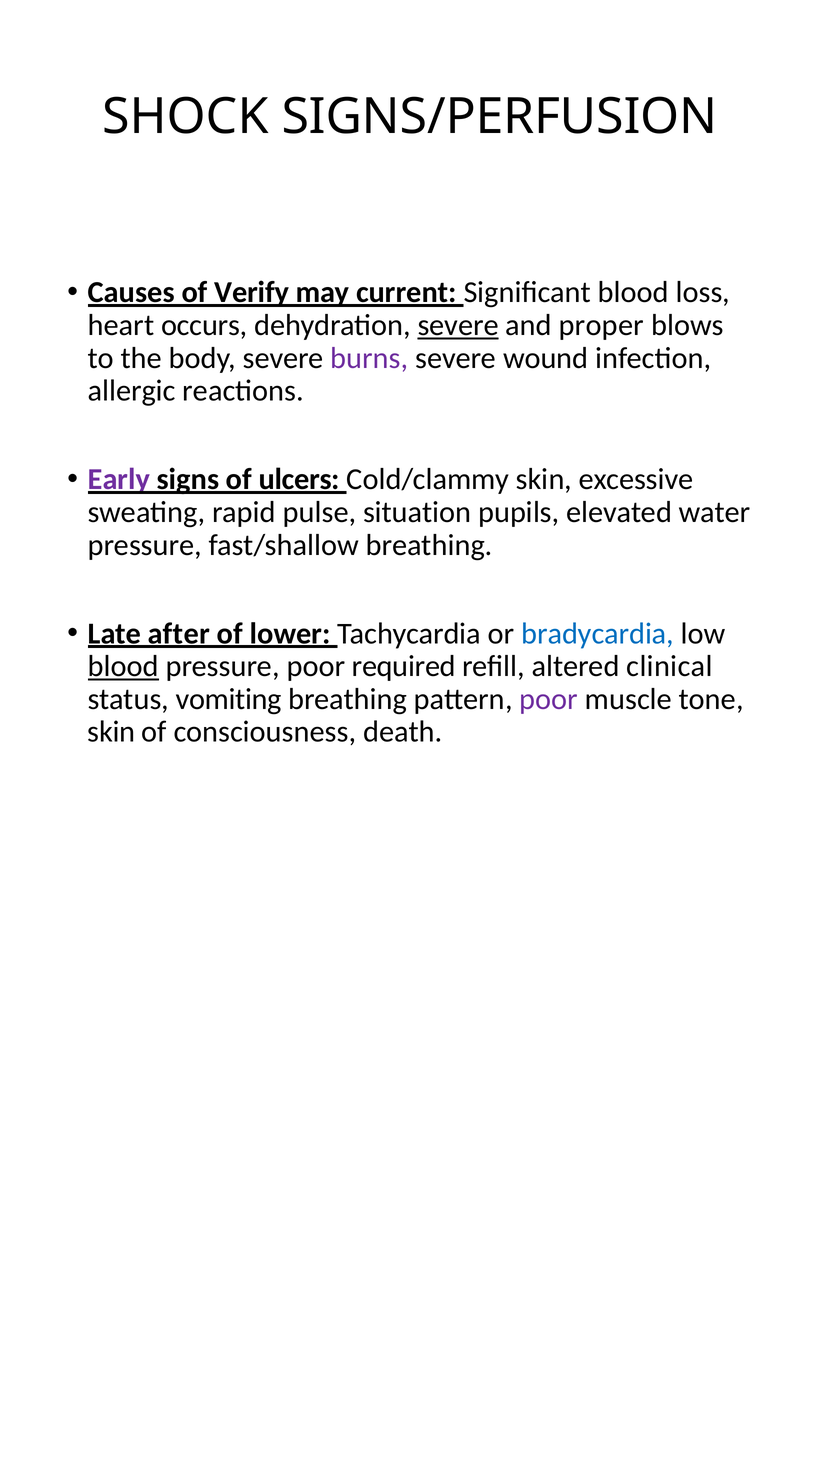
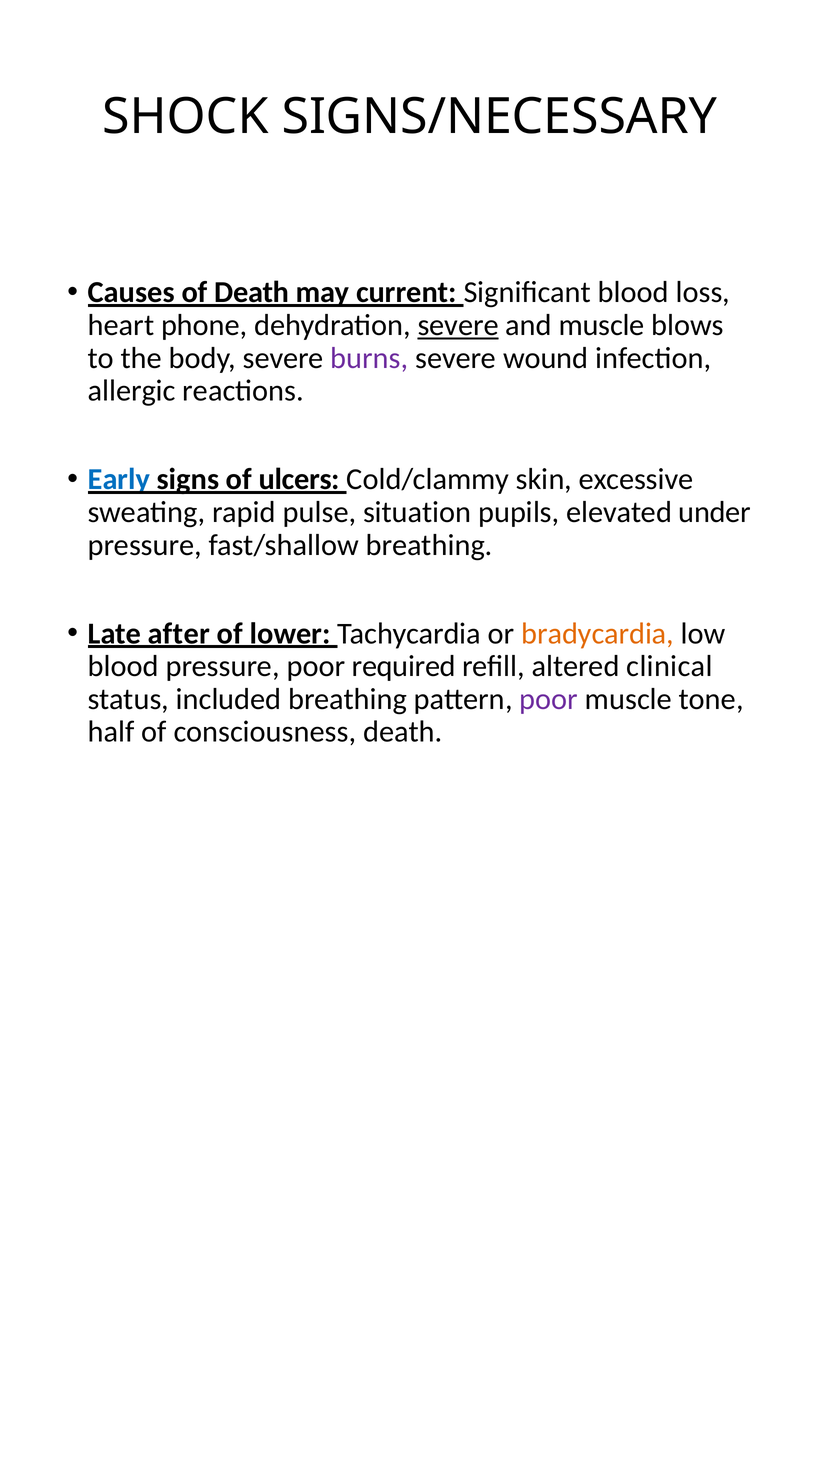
SIGNS/PERFUSION: SIGNS/PERFUSION -> SIGNS/NECESSARY (499, 117)
of Verify: Verify -> Death (252, 293)
occurs: occurs -> phone (204, 325)
and proper: proper -> muscle (602, 325)
Early colour: purple -> blue (119, 480)
water: water -> under (715, 512)
bradycardia colour: blue -> orange (598, 634)
blood underline: present -> none (123, 667)
vomiting: vomiting -> included (229, 700)
skin: skin -> half (111, 732)
